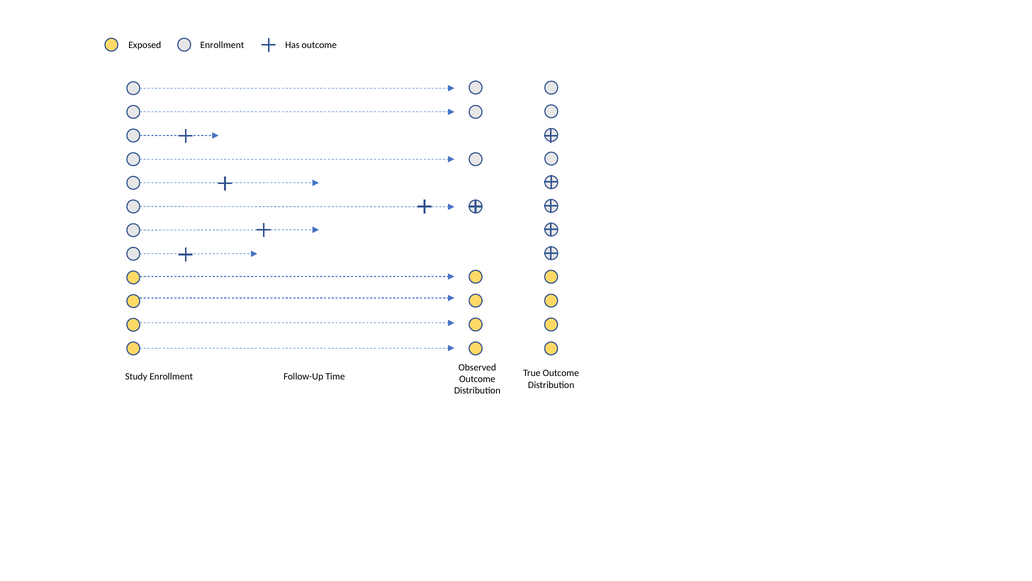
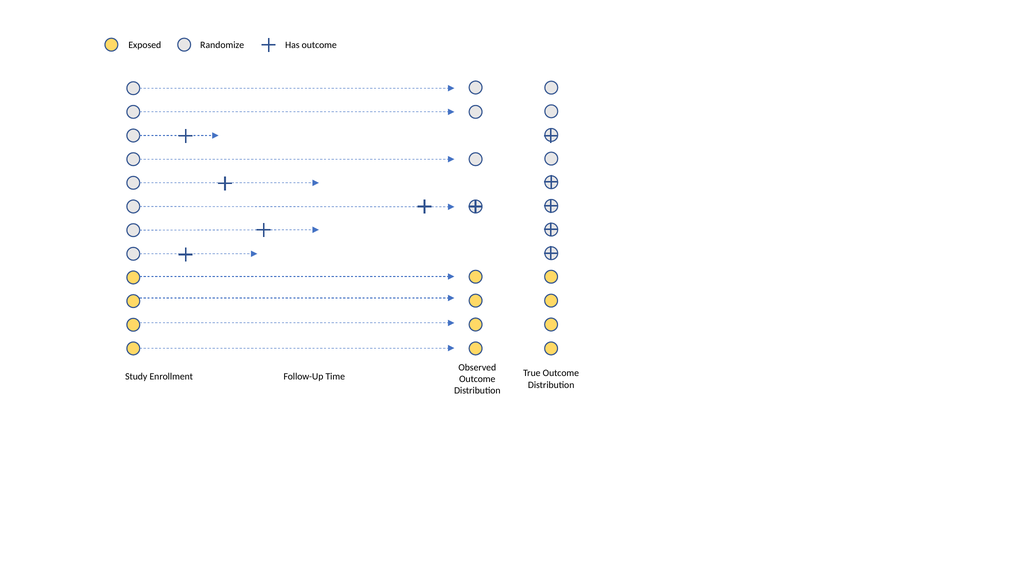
Exposed Enrollment: Enrollment -> Randomize (222, 45)
